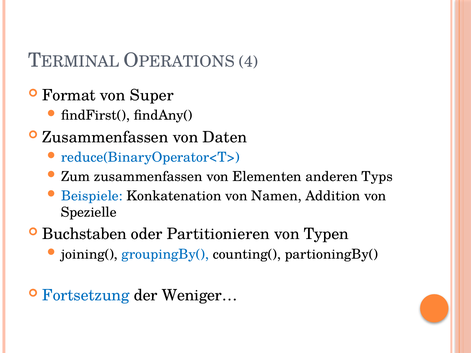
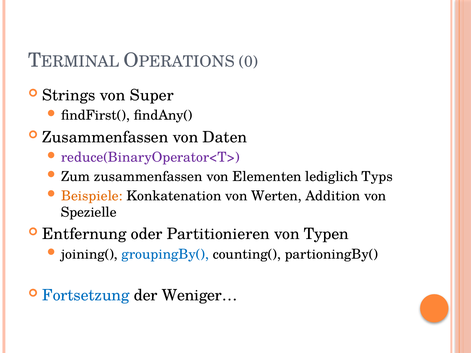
4: 4 -> 0 (249, 62)
Format: Format -> Strings (69, 95)
reduce(BinaryOperator<T> colour: blue -> purple (150, 158)
anderen: anderen -> lediglich (332, 177)
Beispiele colour: blue -> orange (92, 196)
Namen: Namen -> Werten (277, 196)
Buchstaben: Buchstaben -> Entfernung (84, 234)
